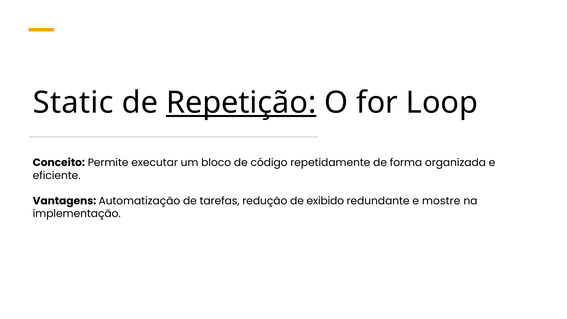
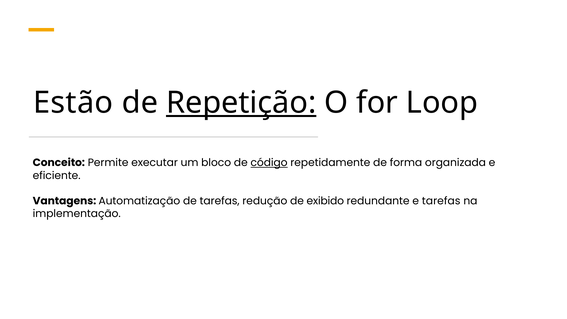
Static: Static -> Estão (73, 103)
código underline: none -> present (269, 163)
e mostre: mostre -> tarefas (441, 201)
